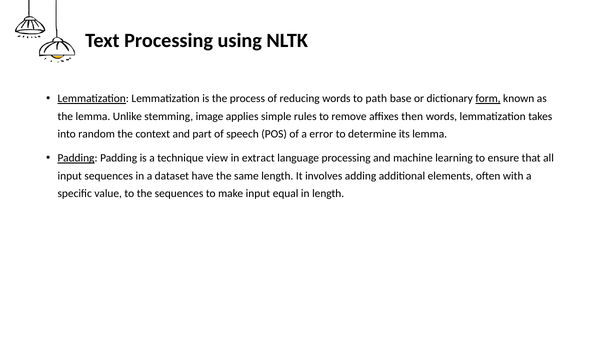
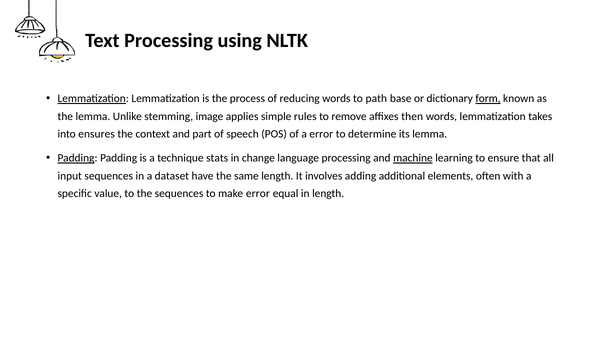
random: random -> ensures (97, 134)
view: view -> stats (217, 158)
extract: extract -> change (258, 158)
machine underline: none -> present (413, 158)
make input: input -> error (258, 194)
